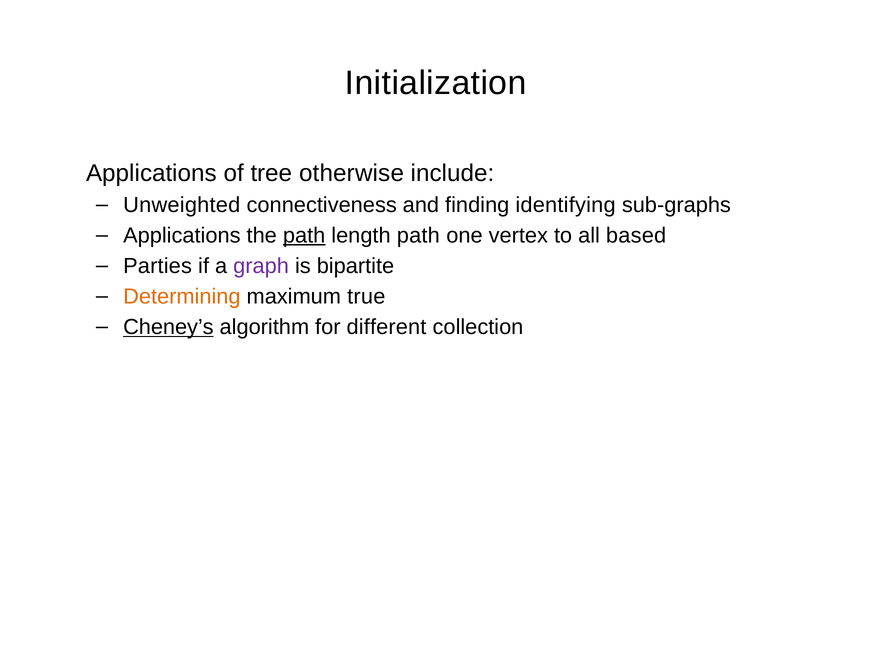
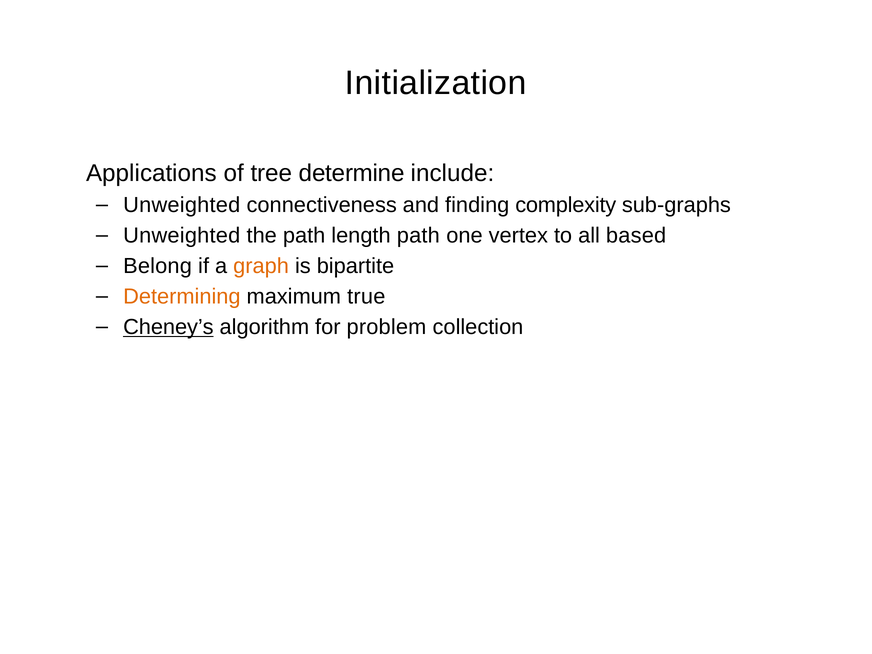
otherwise: otherwise -> determine (352, 173)
identifying: identifying -> complexity (566, 205)
Applications: Applications -> Unweighted (182, 236)
path underline: present -> none (304, 236)
Parties: Parties -> Belong (158, 266)
graph colour: purple -> orange (261, 266)
different: different -> problem (386, 327)
